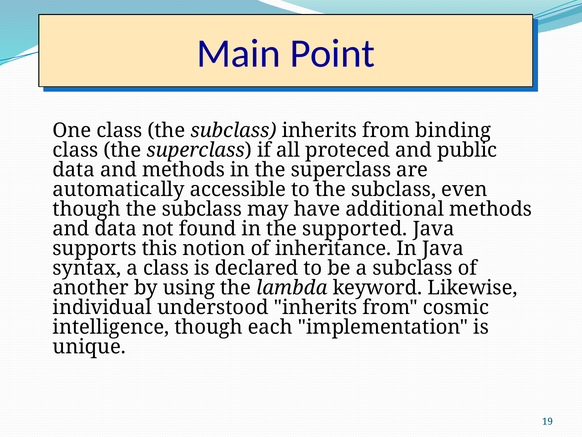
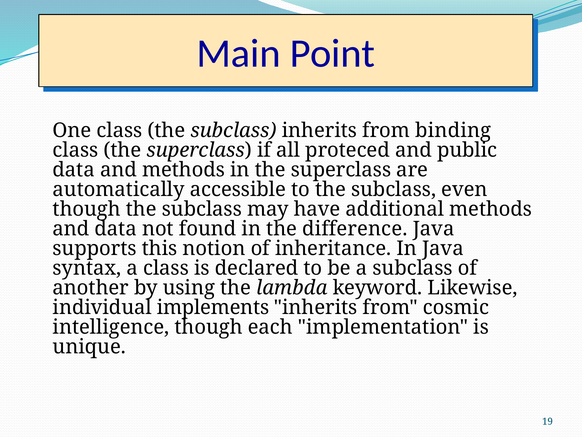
supported: supported -> difference (355, 228)
understood: understood -> implements (213, 307)
